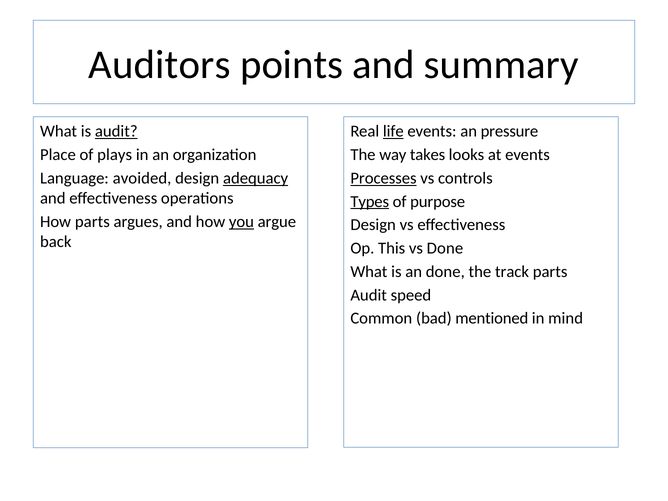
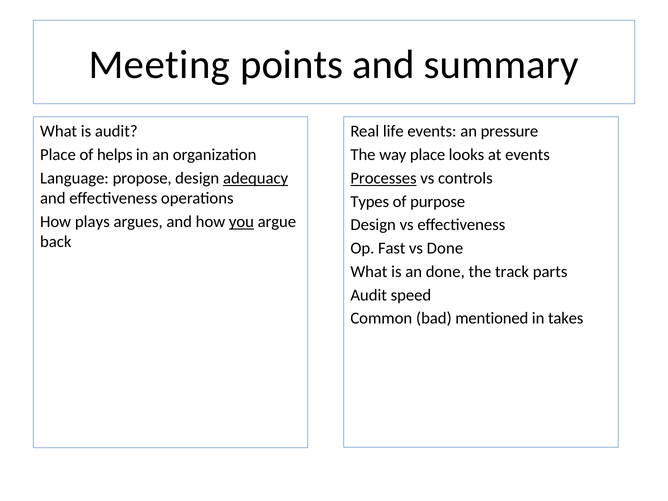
Auditors: Auditors -> Meeting (159, 65)
life underline: present -> none (393, 131)
audit underline: present -> none (116, 131)
way takes: takes -> place (428, 155)
plays: plays -> helps (115, 155)
avoided: avoided -> propose (142, 178)
Types underline: present -> none (370, 201)
How parts: parts -> plays (92, 222)
This: This -> Fast (392, 248)
mind: mind -> takes (566, 318)
